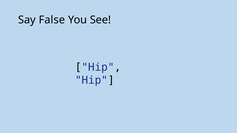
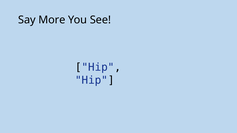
False: False -> More (52, 20)
